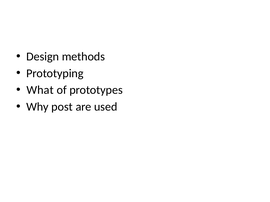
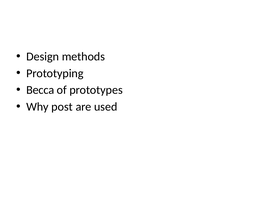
What: What -> Becca (40, 90)
